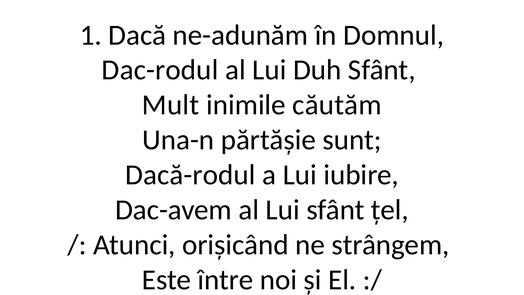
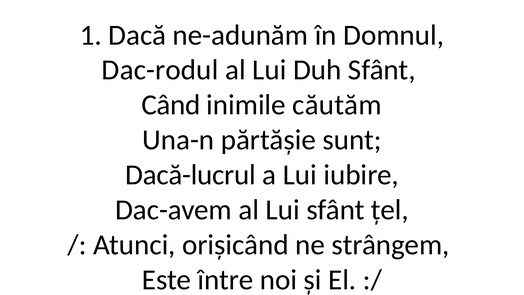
Mult: Mult -> Când (171, 105)
Dacă-rodul: Dacă-rodul -> Dacă-lucrul (190, 175)
